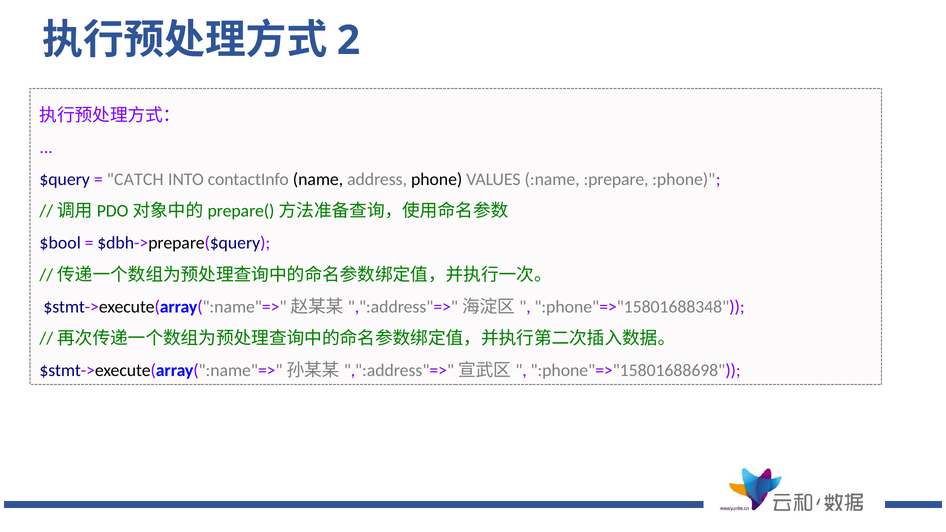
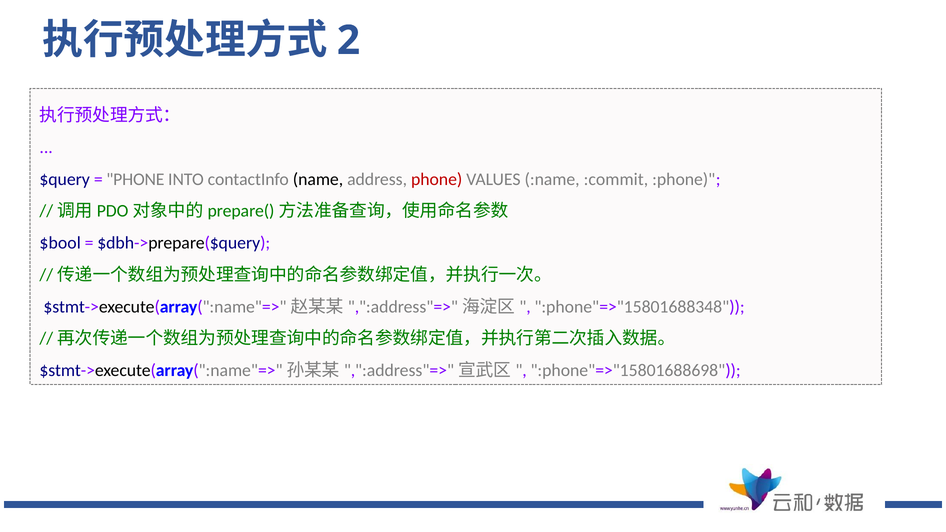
CATCH: CATCH -> PHONE (135, 179)
phone colour: black -> red (437, 179)
:prepare: :prepare -> :commit (616, 179)
